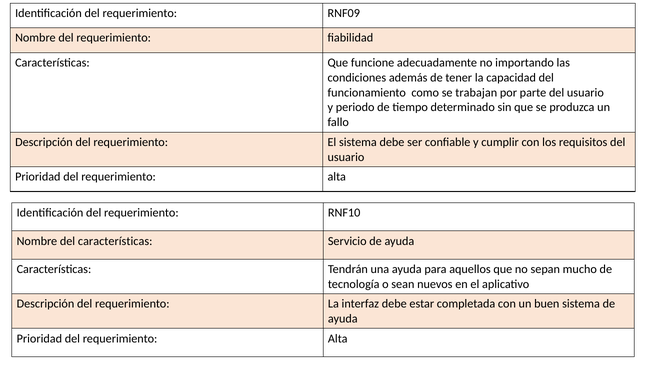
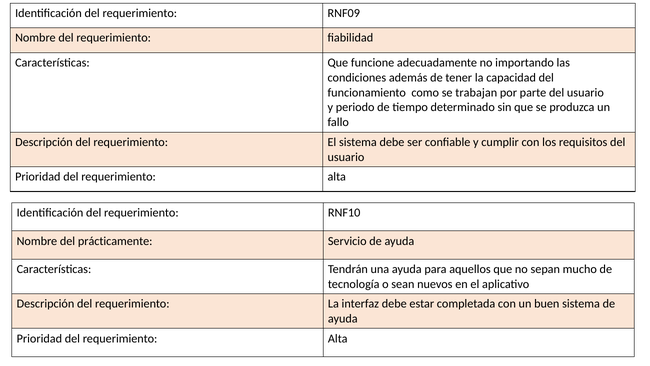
del características: características -> prácticamente (115, 241)
